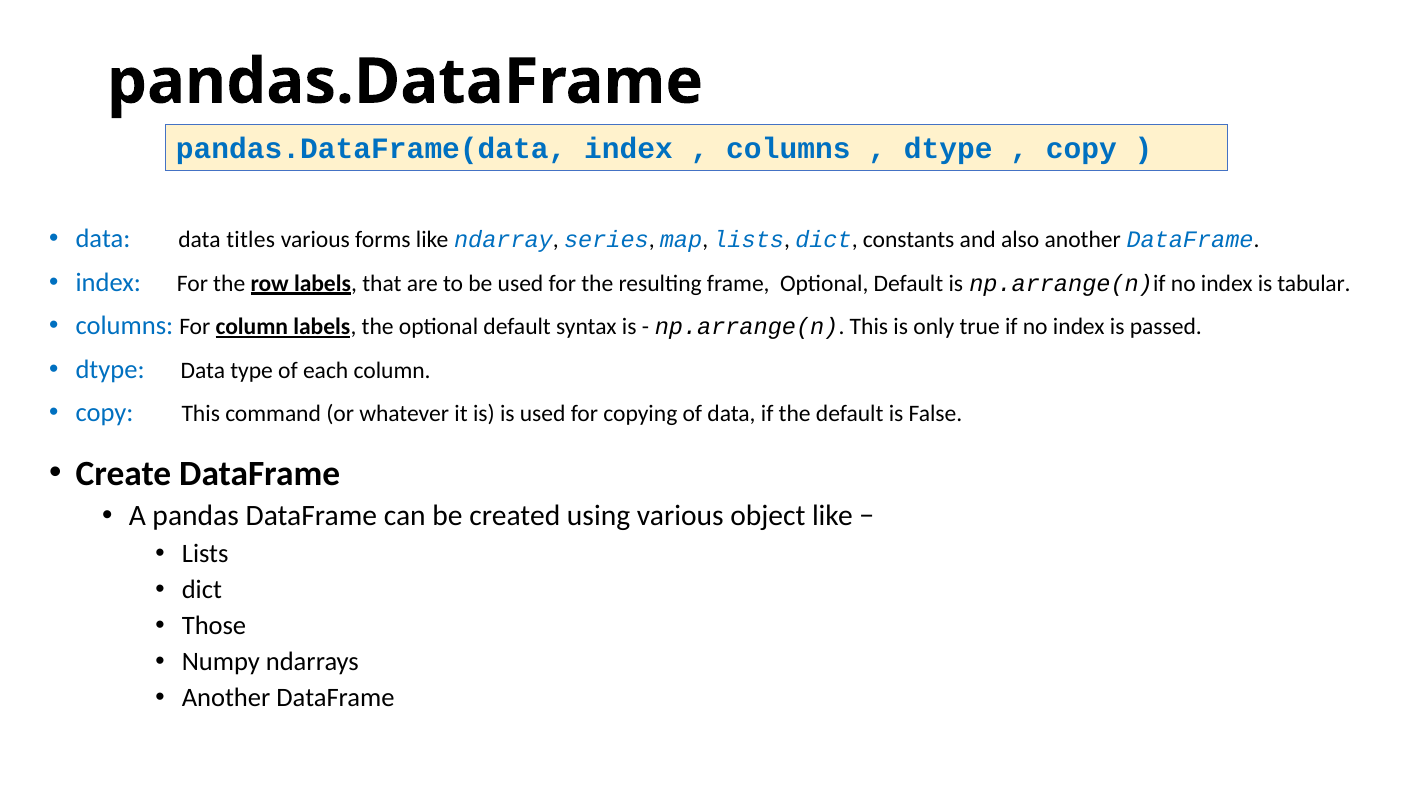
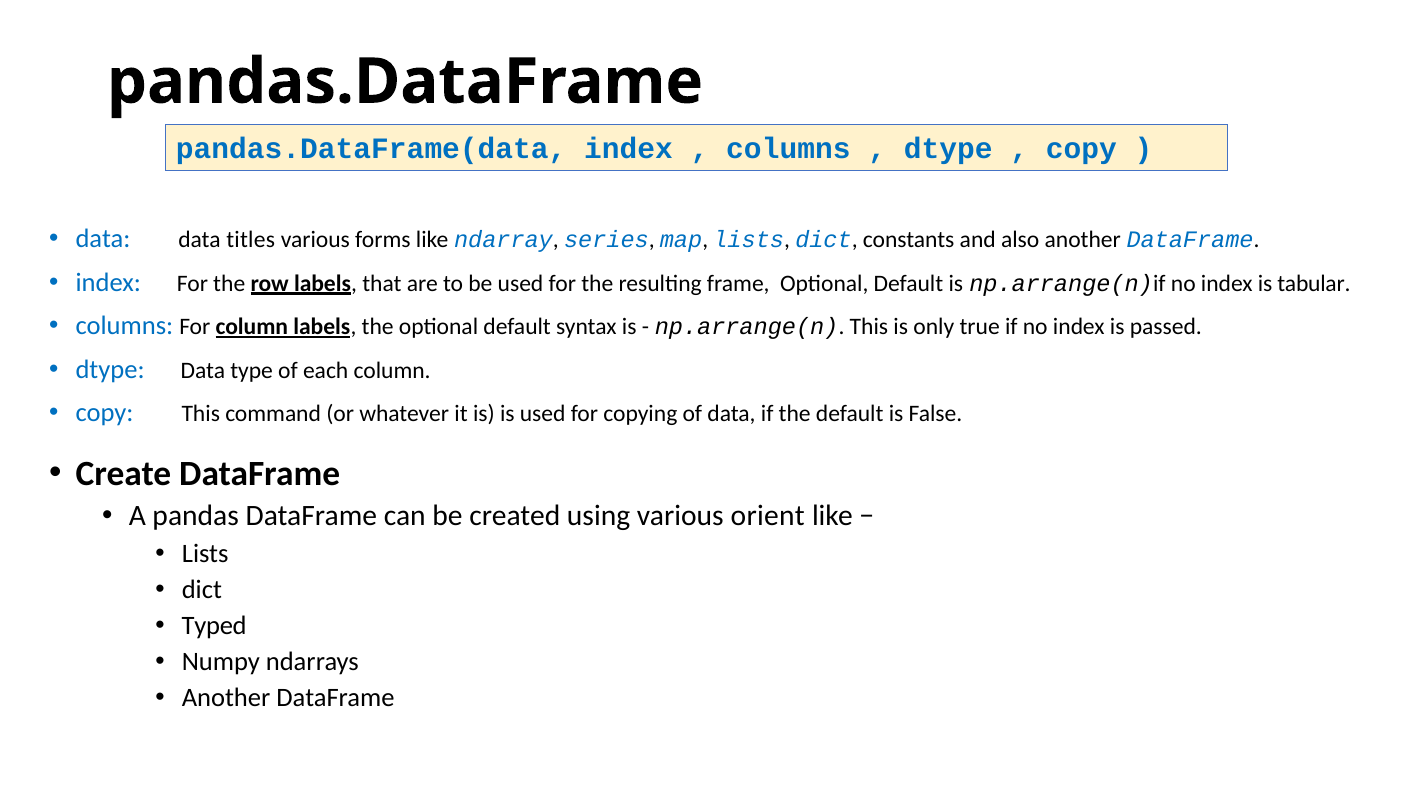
object: object -> orient (768, 516)
Those: Those -> Typed (214, 626)
